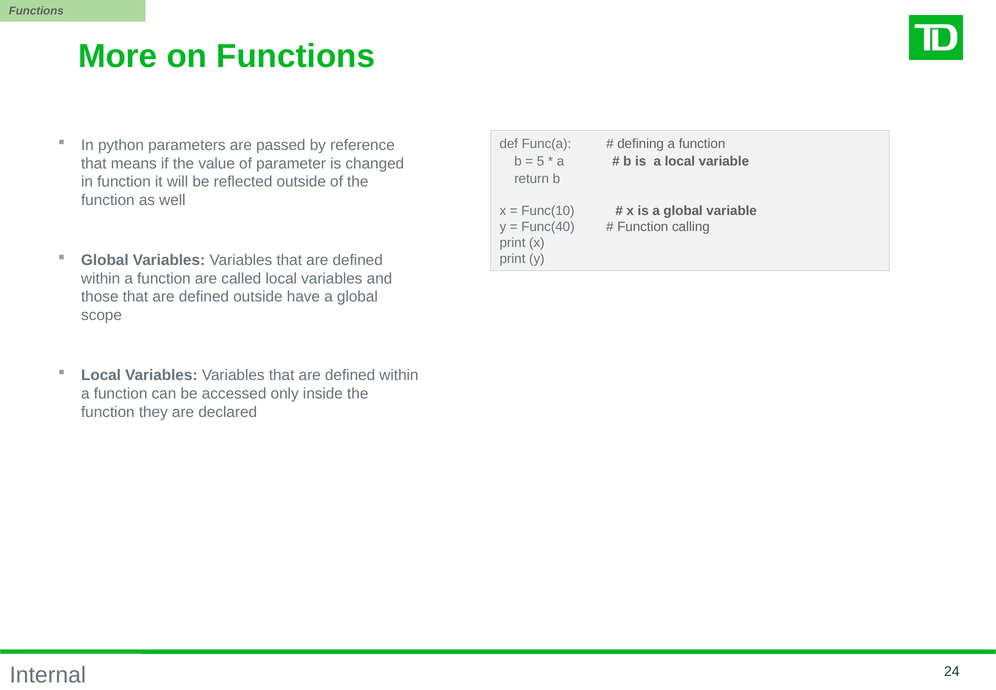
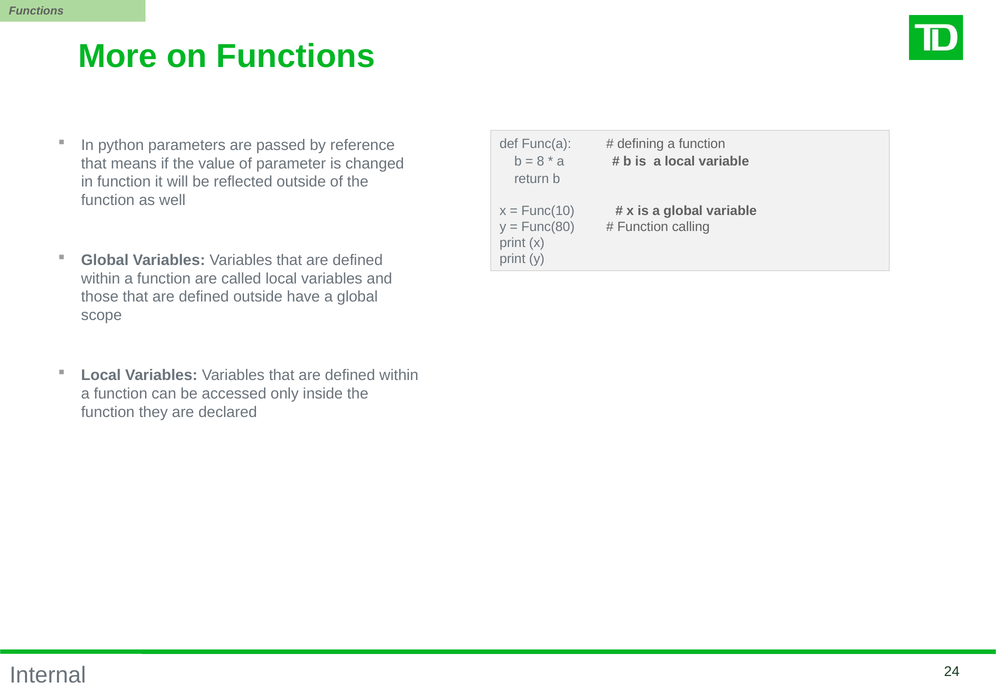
5: 5 -> 8 (540, 161)
Func(40: Func(40 -> Func(80 (548, 227)
